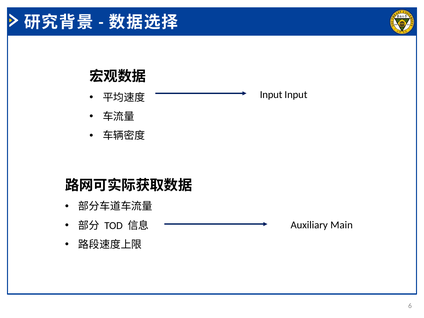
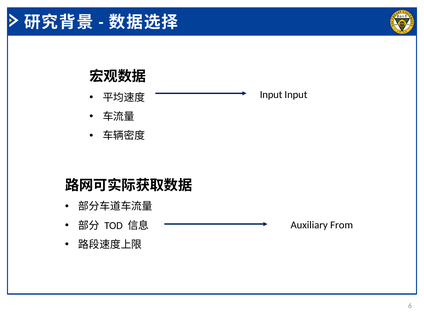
Main: Main -> From (342, 225)
